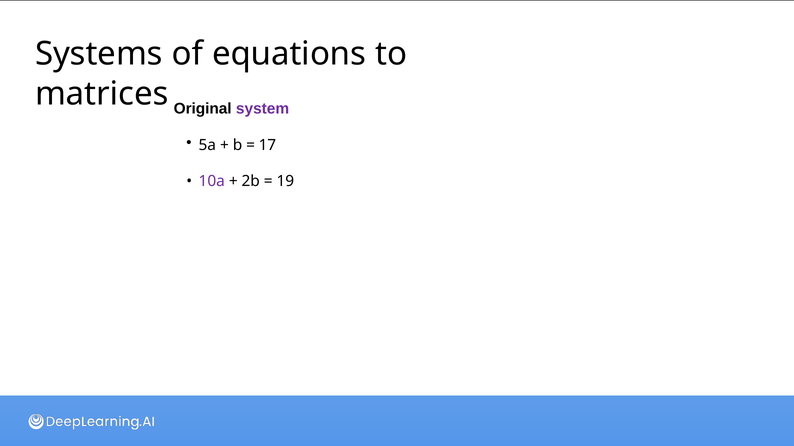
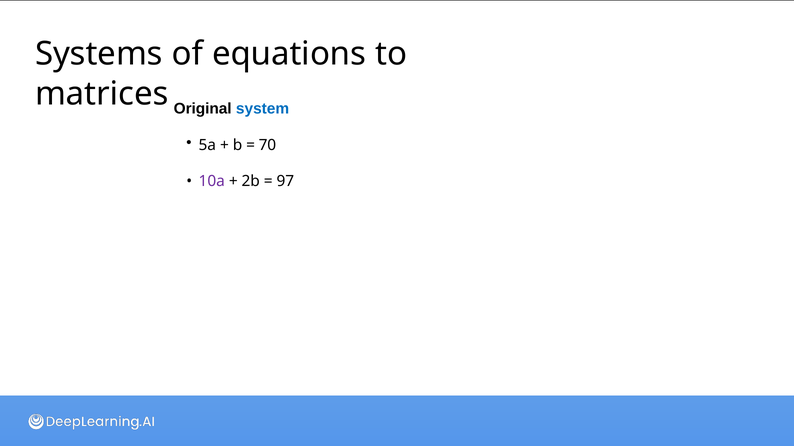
system colour: purple -> blue (263, 109)
17: 17 -> 70 (267, 146)
19: 19 -> 97 (285, 182)
